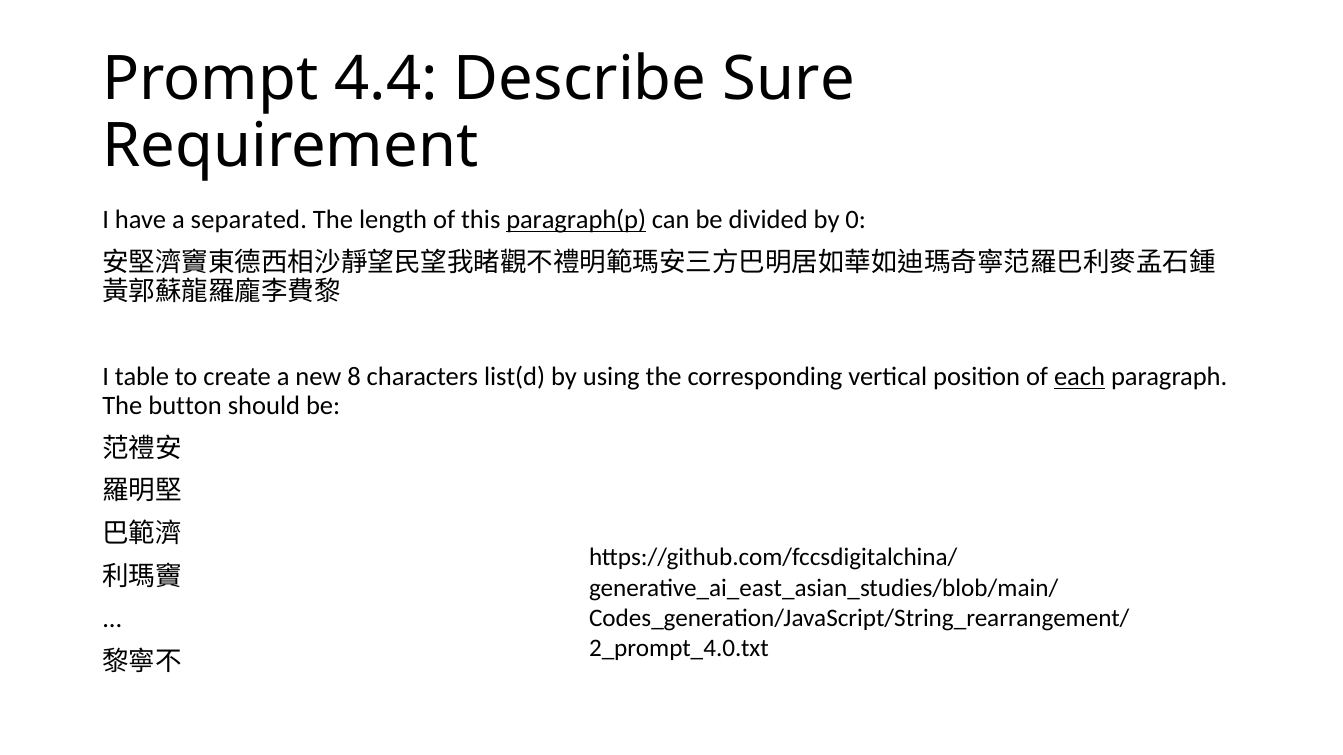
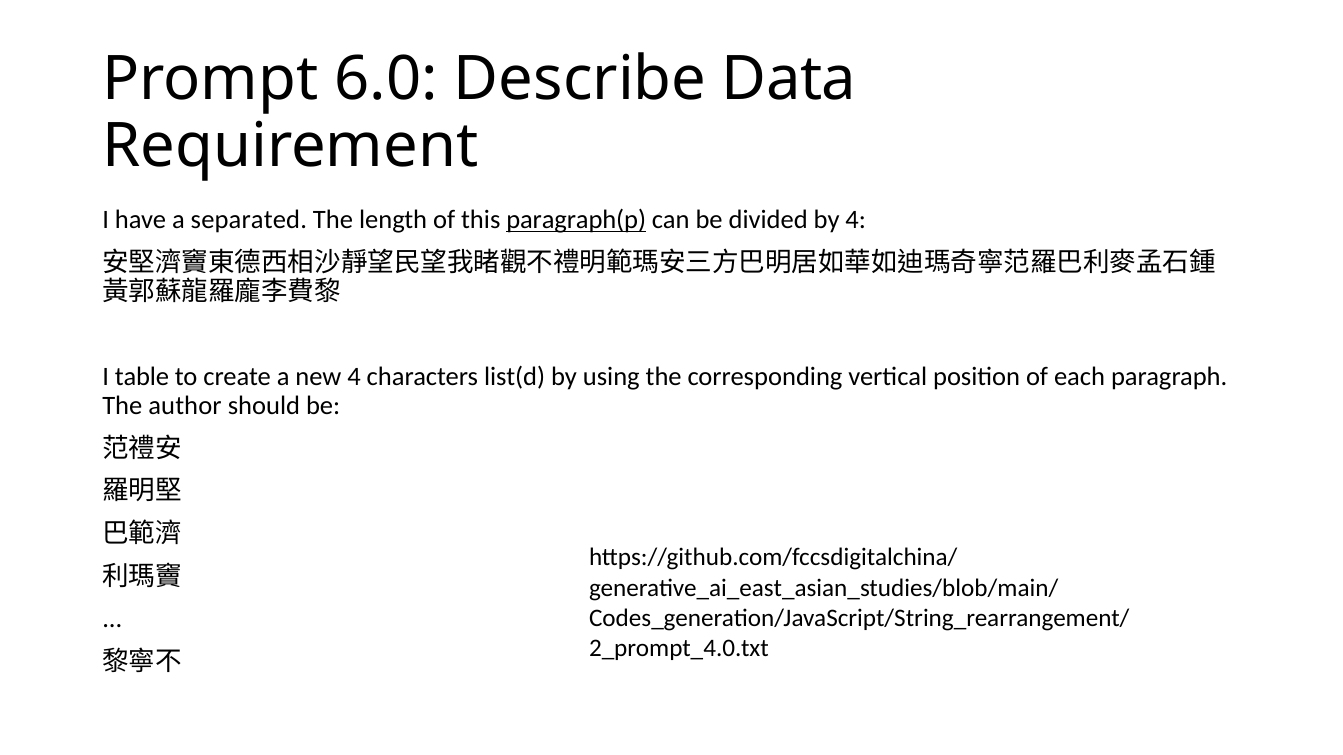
4.4: 4.4 -> 6.0 (386, 80)
Sure: Sure -> Data (789, 80)
by 0: 0 -> 4 (856, 220)
new 8: 8 -> 4 (354, 377)
each underline: present -> none (1080, 377)
button: button -> author (185, 406)
